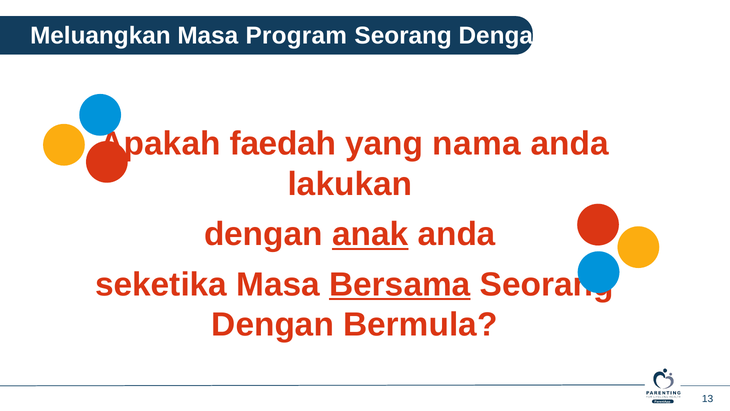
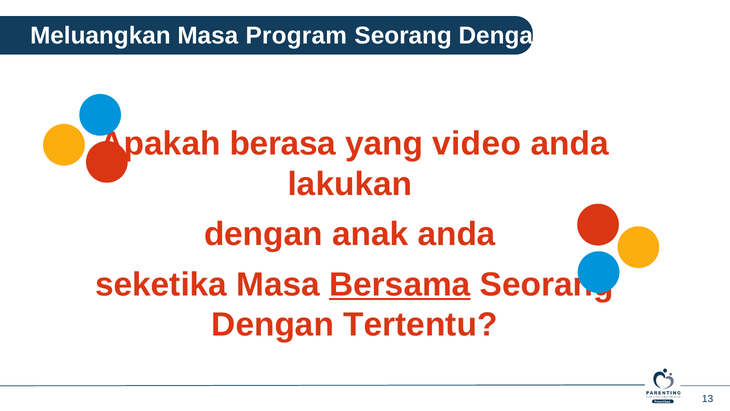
faedah: faedah -> berasa (283, 144)
nama: nama -> video (477, 144)
anak underline: present -> none (370, 234)
Bermula: Bermula -> Tertentu (420, 325)
